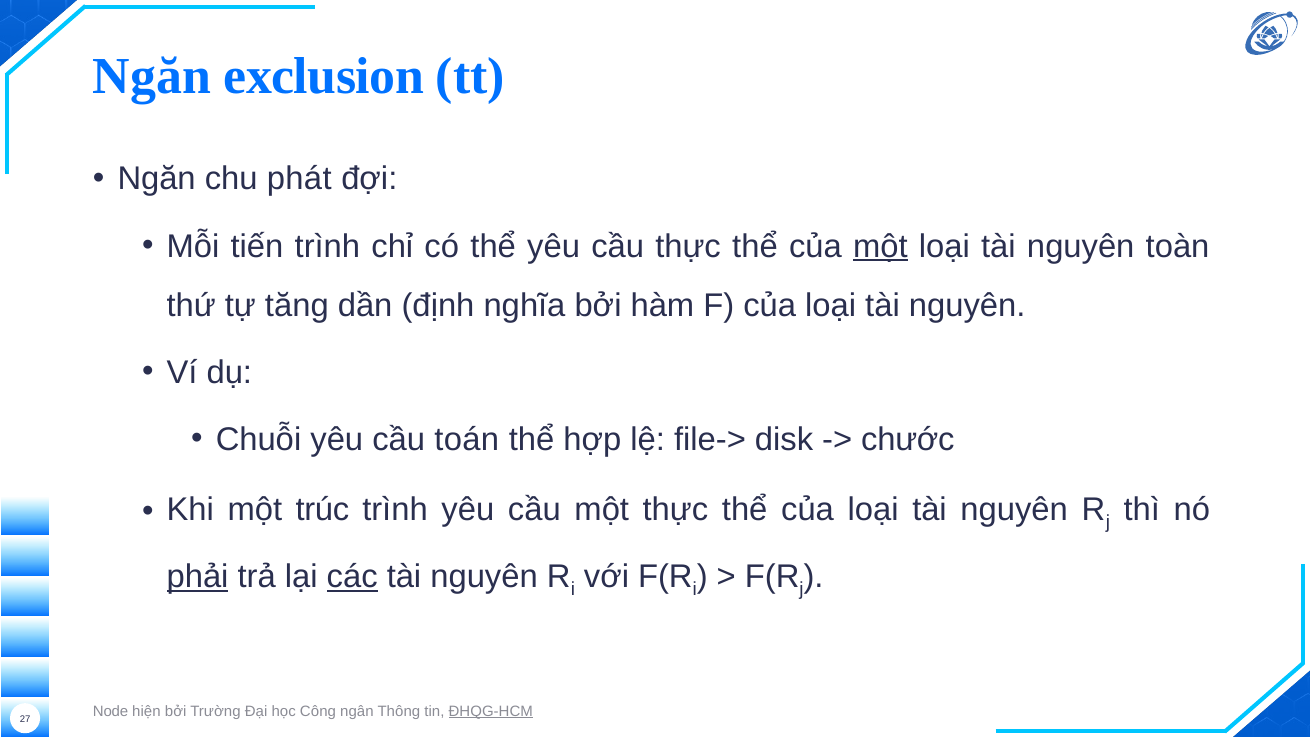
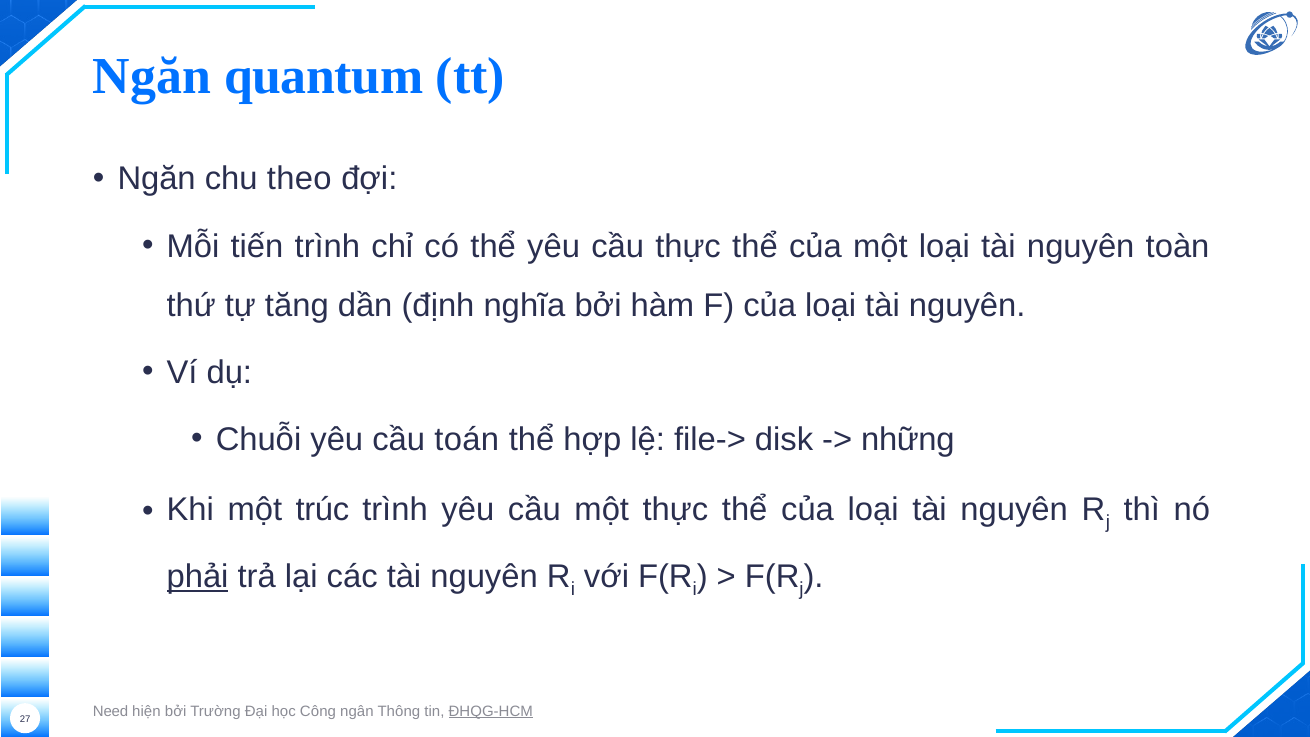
exclusion: exclusion -> quantum (324, 76)
phát: phát -> theo (299, 179)
một underline: present -> none (880, 246)
chước: chước -> những (908, 439)
các underline: present -> none (352, 576)
Node: Node -> Need (111, 711)
